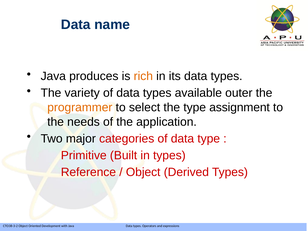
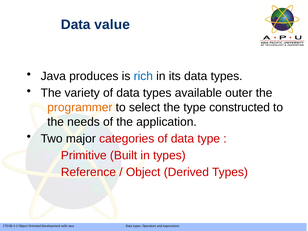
name: name -> value (112, 25)
rich colour: orange -> blue (143, 76)
assignment: assignment -> constructed (240, 107)
